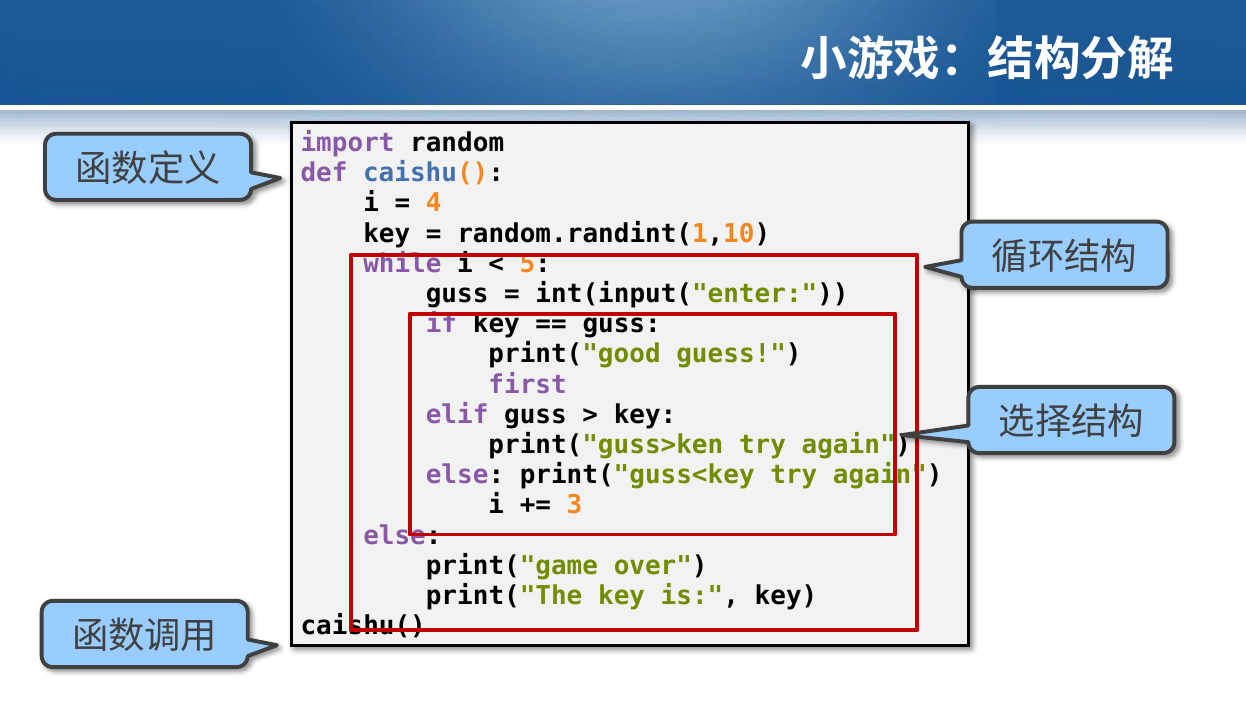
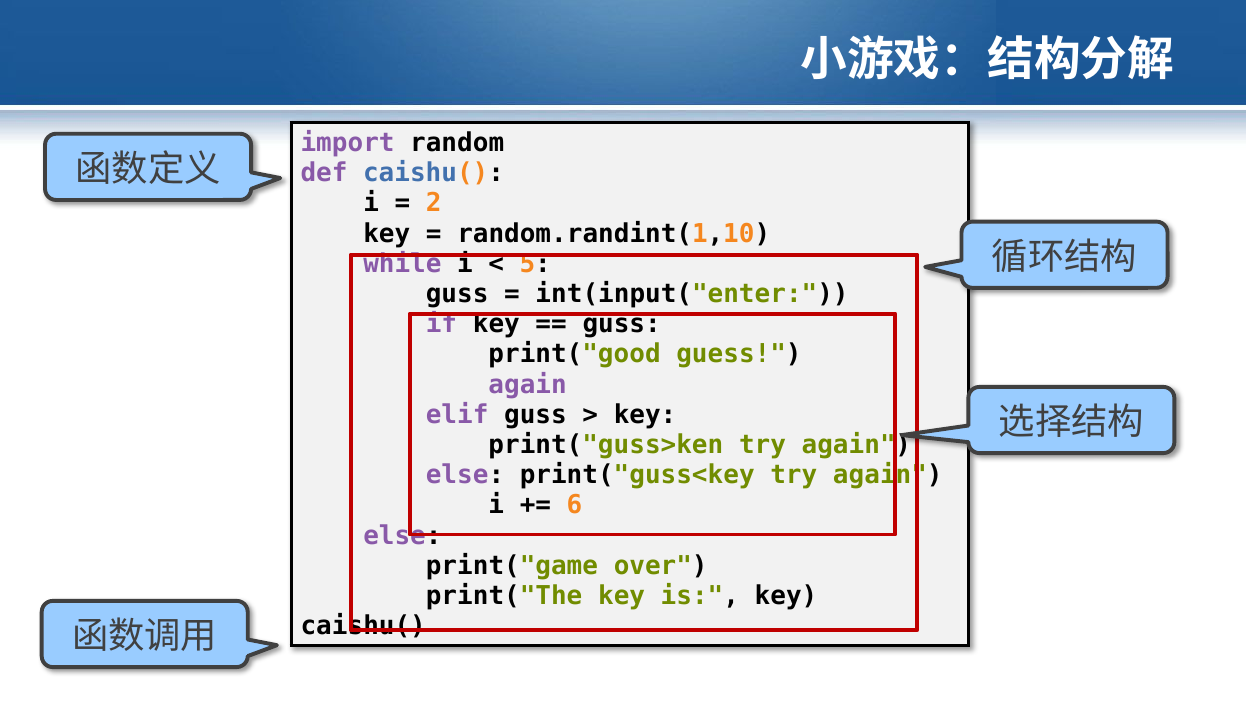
4: 4 -> 2 (434, 203)
first: first -> again (528, 384)
3: 3 -> 6 (574, 505)
